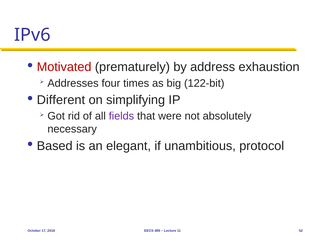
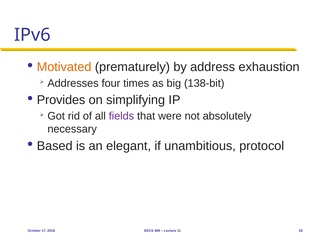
Motivated colour: red -> orange (64, 67)
122-bit: 122-bit -> 138-bit (204, 83)
Different: Different -> Provides (61, 100)
